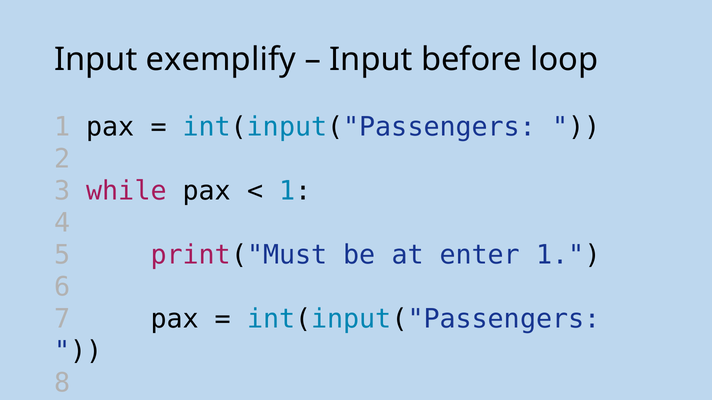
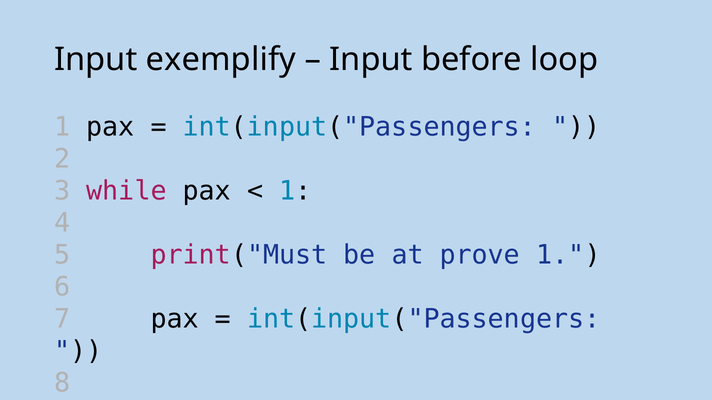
enter: enter -> prove (480, 255)
